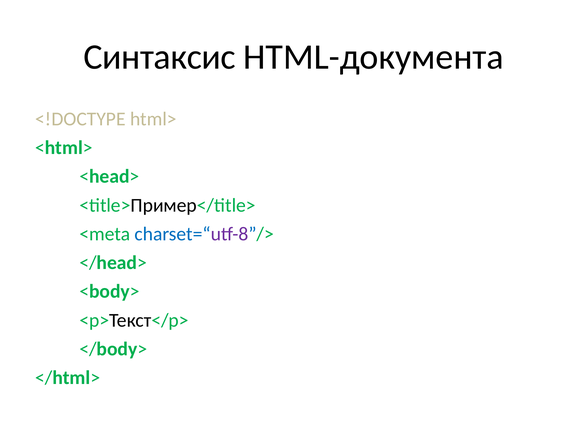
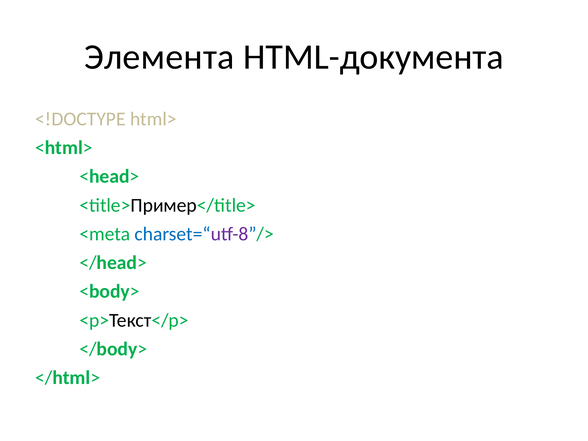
Синтаксис: Синтаксис -> Элемента (159, 57)
